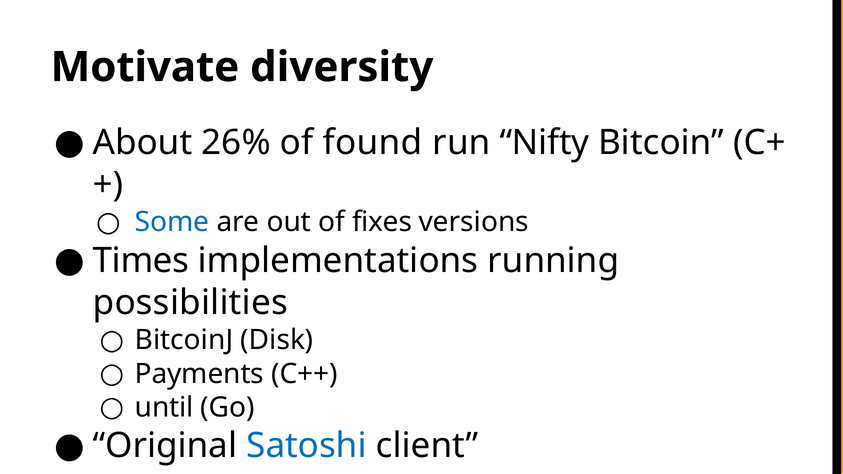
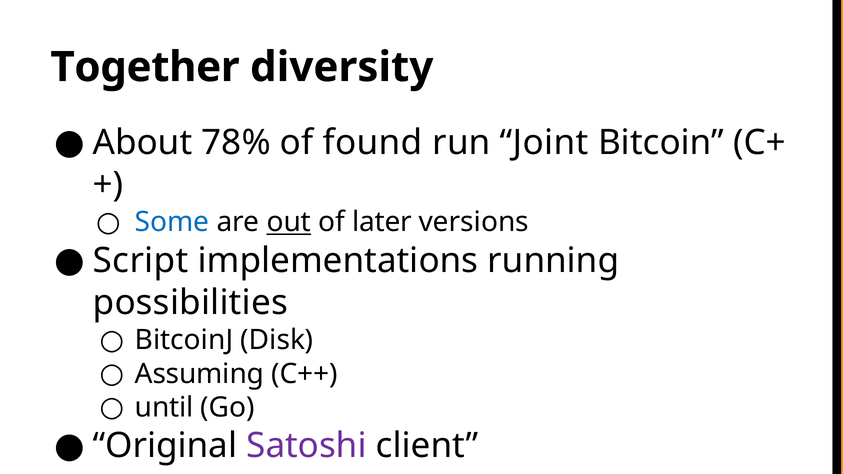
Motivate: Motivate -> Together (145, 67)
26%: 26% -> 78% (236, 143)
Nifty: Nifty -> Joint (544, 143)
out underline: none -> present (289, 222)
fixes: fixes -> later (382, 222)
Times: Times -> Script (141, 261)
Payments: Payments -> Assuming (199, 374)
Satoshi colour: blue -> purple (306, 446)
